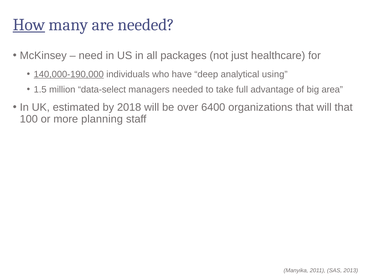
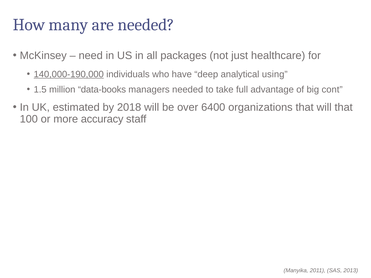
How underline: present -> none (29, 25)
data-select: data-select -> data-books (102, 90)
area: area -> cont (332, 90)
planning: planning -> accuracy (102, 119)
